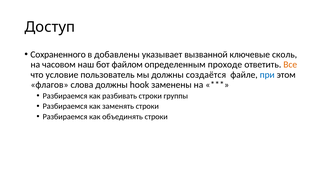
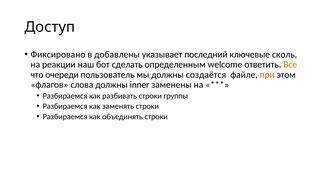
Сохраненного: Сохраненного -> Фиксировано (58, 54)
вызванной: вызванной -> последний (206, 54)
часовом: часовом -> реакции (59, 65)
файлом: файлом -> сделать (127, 65)
проходе: проходе -> welcome (225, 65)
условие: условие -> очереди (62, 75)
при colour: blue -> orange (267, 75)
hook: hook -> inner (140, 85)
